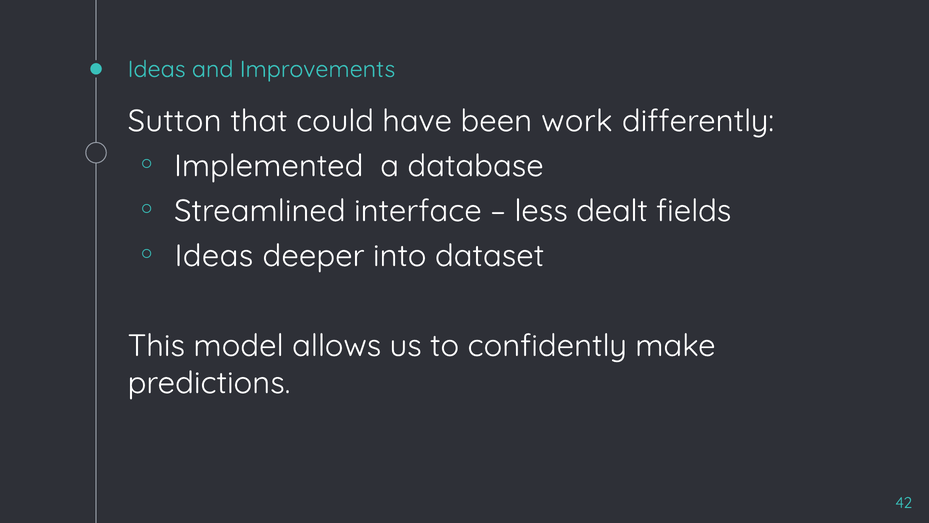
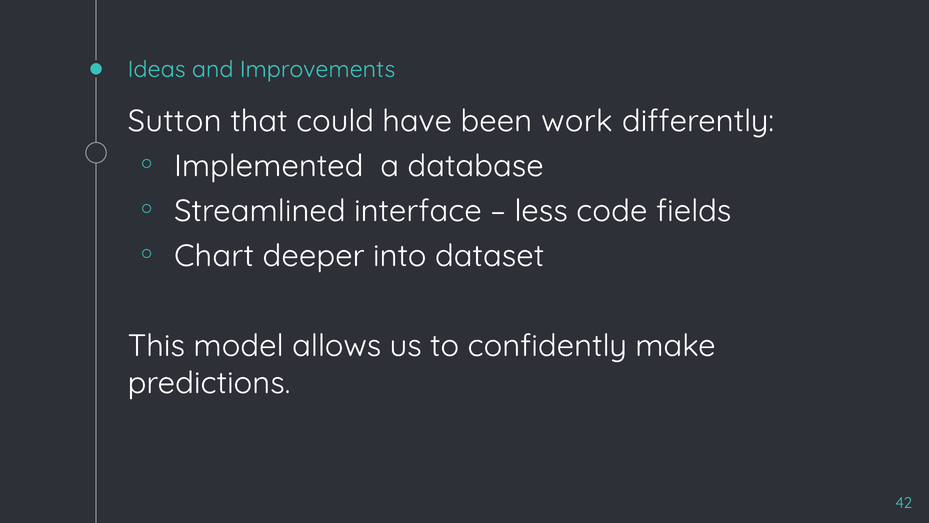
dealt: dealt -> code (612, 211)
Ideas: Ideas -> Chart (214, 256)
